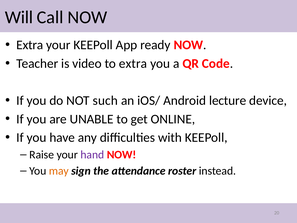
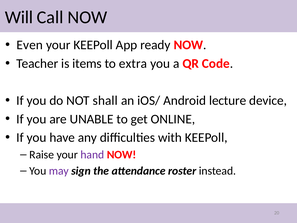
Extra: Extra -> Even (30, 45)
video: video -> items (87, 63)
such: such -> shall (105, 100)
may colour: orange -> purple (59, 171)
